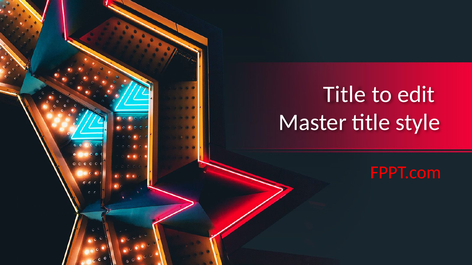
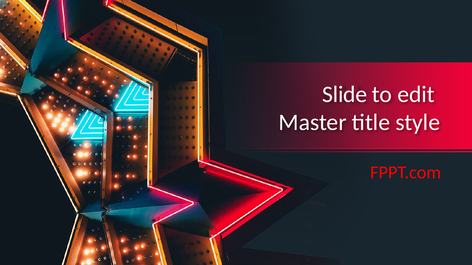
Title: Title -> Slide (345, 94)
